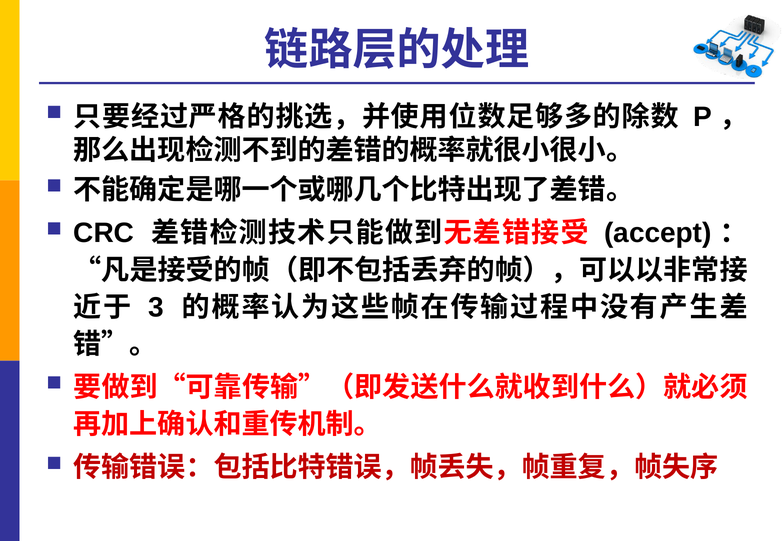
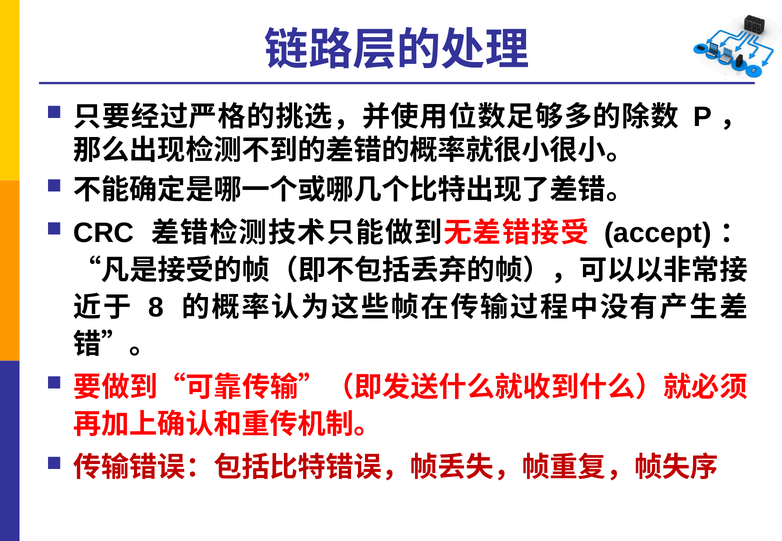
3: 3 -> 8 (156, 308)
